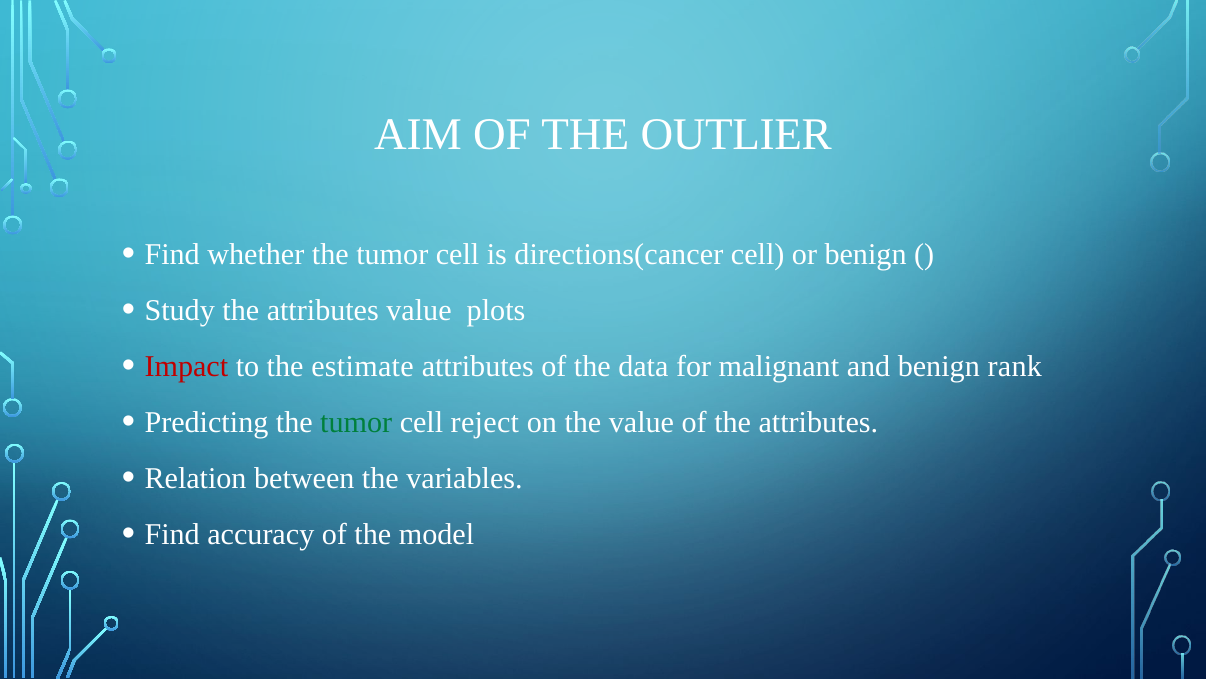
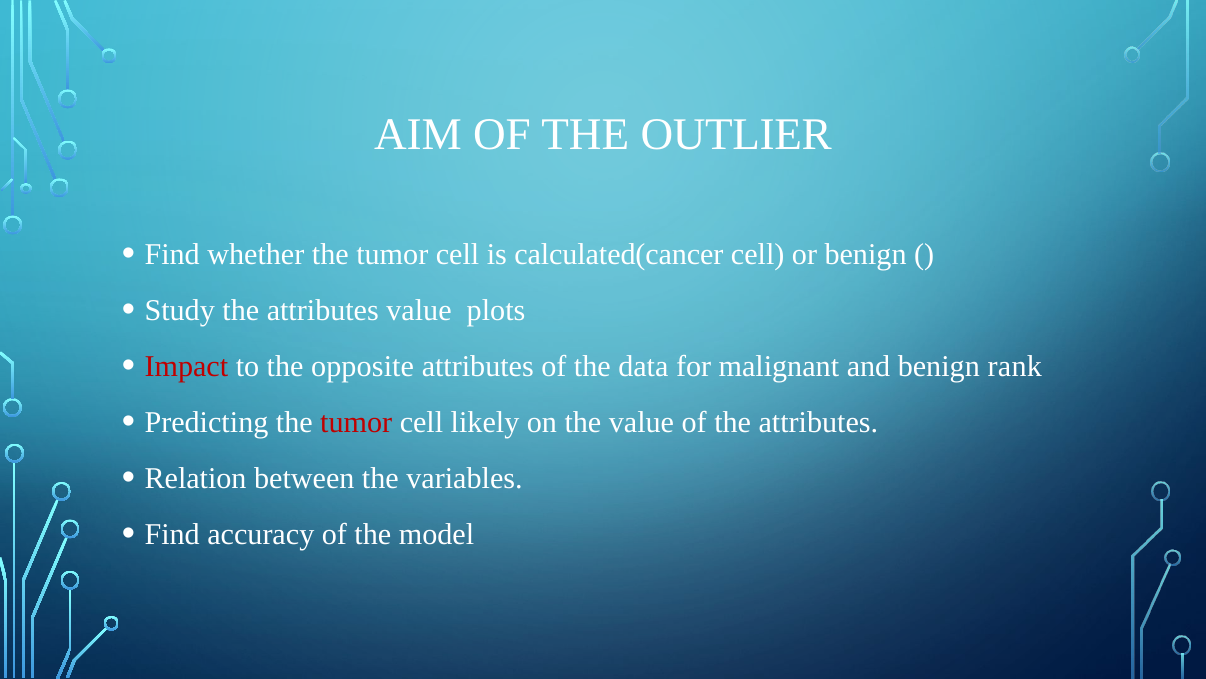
directions(cancer: directions(cancer -> calculated(cancer (619, 254)
estimate: estimate -> opposite (363, 366)
tumor colour: green -> red (356, 422)
reject: reject -> likely (485, 422)
